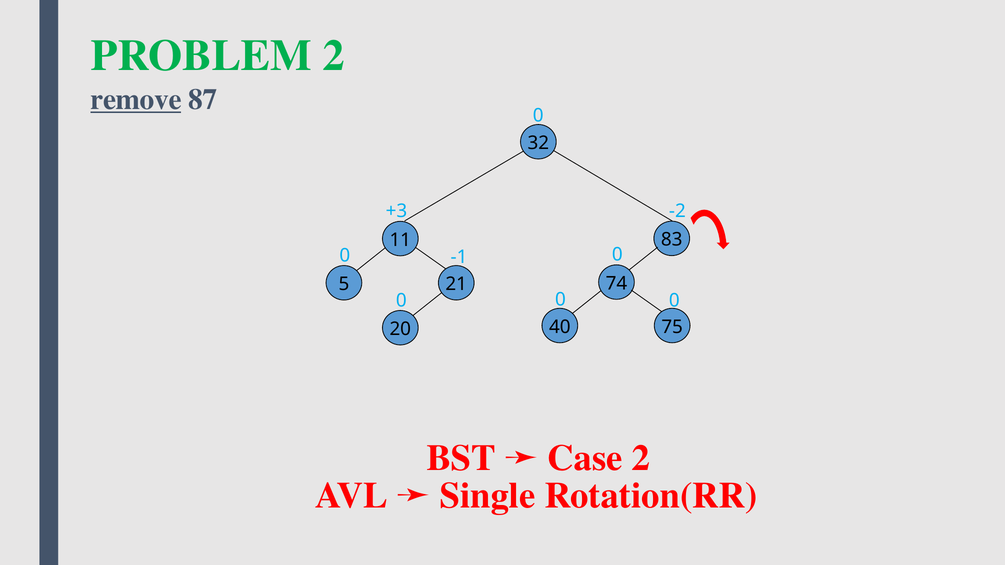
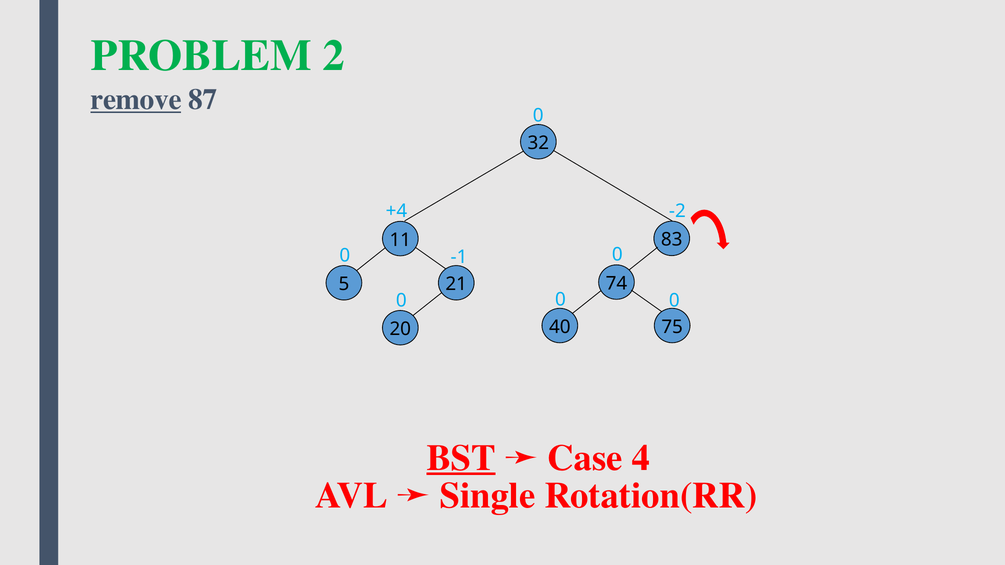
+3: +3 -> +4 (396, 211)
BST underline: none -> present (461, 458)
Case 2: 2 -> 4 (641, 458)
